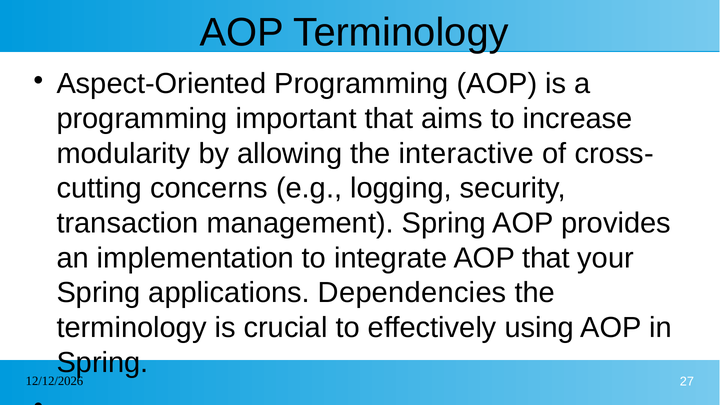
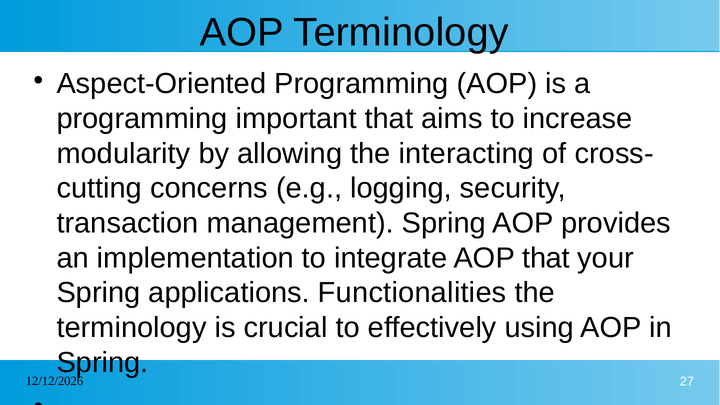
interactive: interactive -> interacting (466, 153)
Dependencies: Dependencies -> Functionalities (412, 293)
